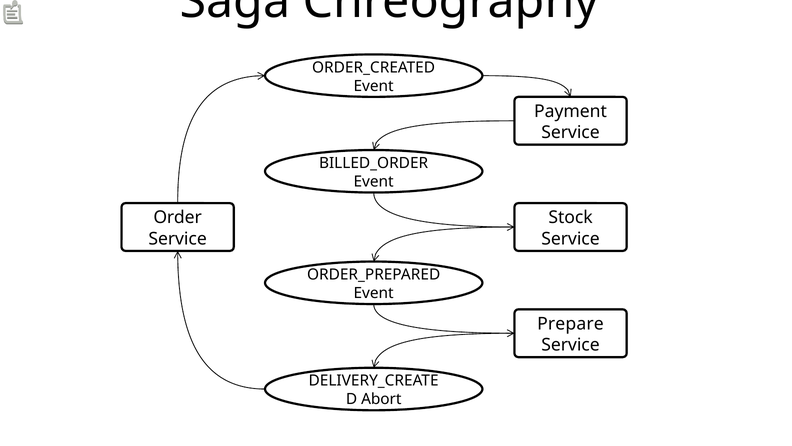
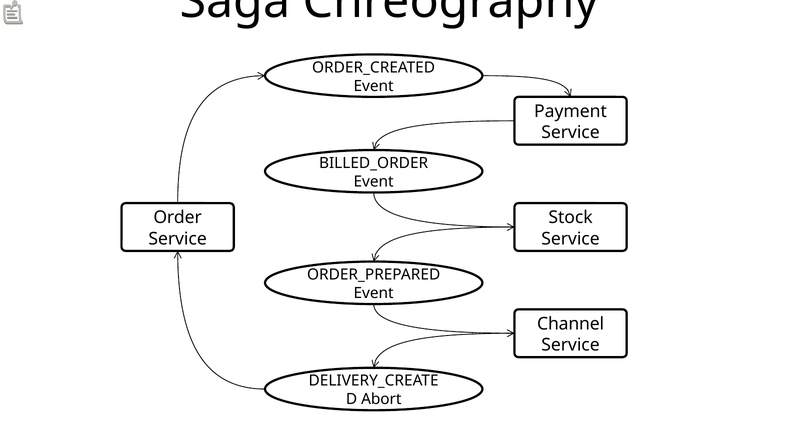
Prepare: Prepare -> Channel (571, 324)
